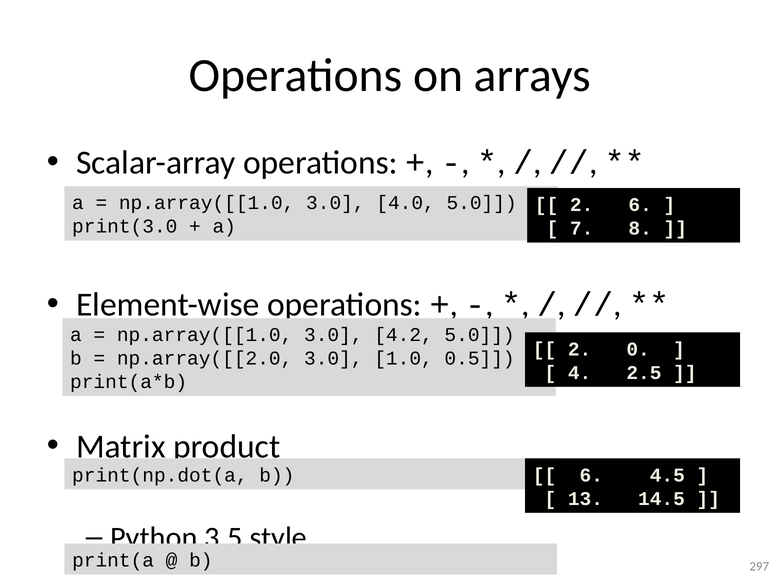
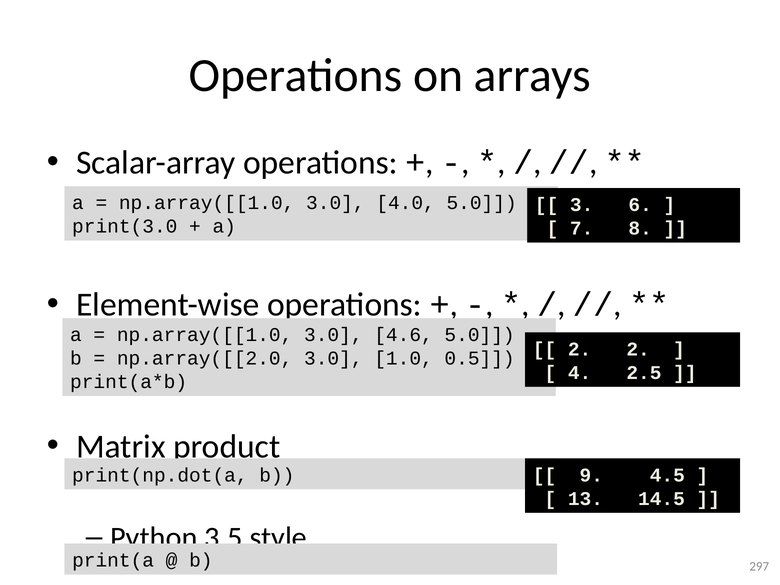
2: 2 -> 3 (582, 205)
4.2: 4.2 -> 4.6 (404, 335)
2 0: 0 -> 2 (638, 349)
6: 6 -> 9 (591, 475)
